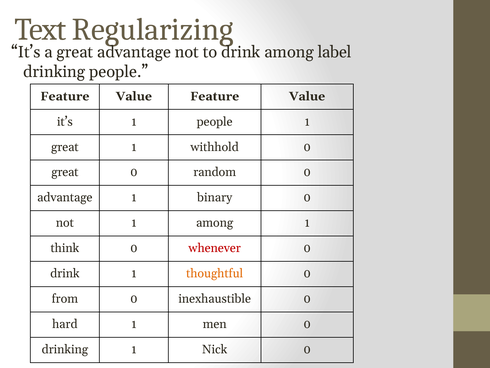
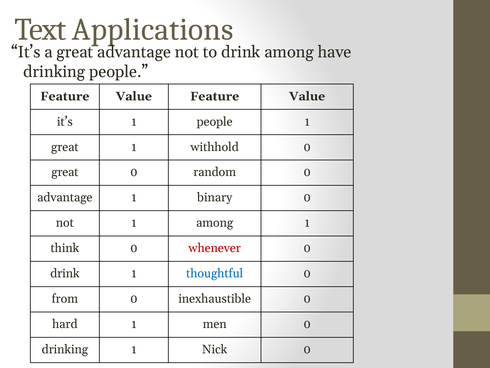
Regularizing: Regularizing -> Applications (153, 30)
label: label -> have (335, 52)
thoughtful colour: orange -> blue (215, 273)
